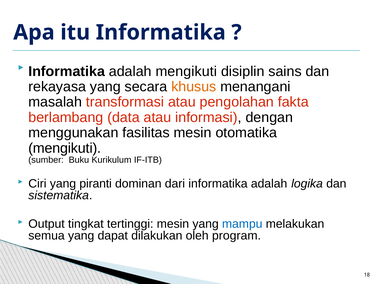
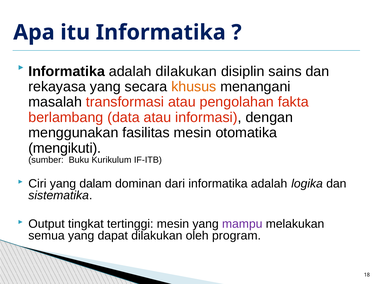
adalah mengikuti: mengikuti -> dilakukan (186, 71)
piranti: piranti -> dalam (96, 184)
mampu colour: blue -> purple (242, 224)
